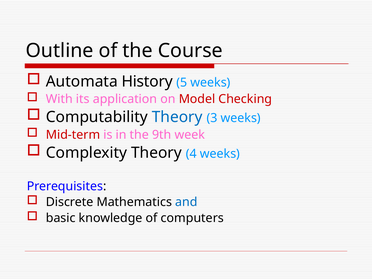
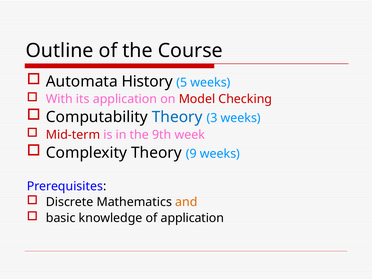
4: 4 -> 9 (191, 154)
and colour: blue -> orange (186, 202)
of computers: computers -> application (192, 218)
